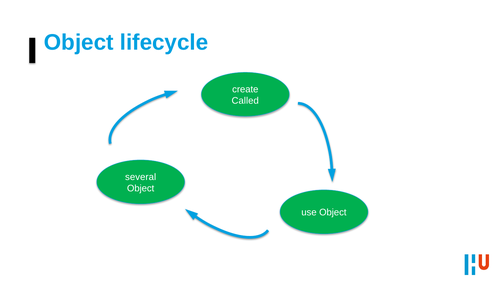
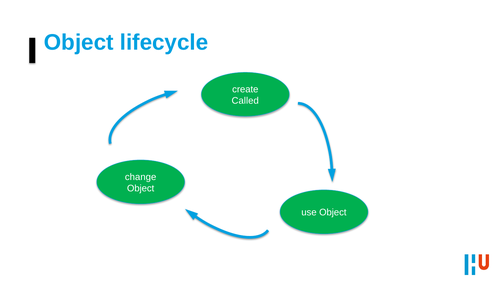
several: several -> change (141, 177)
